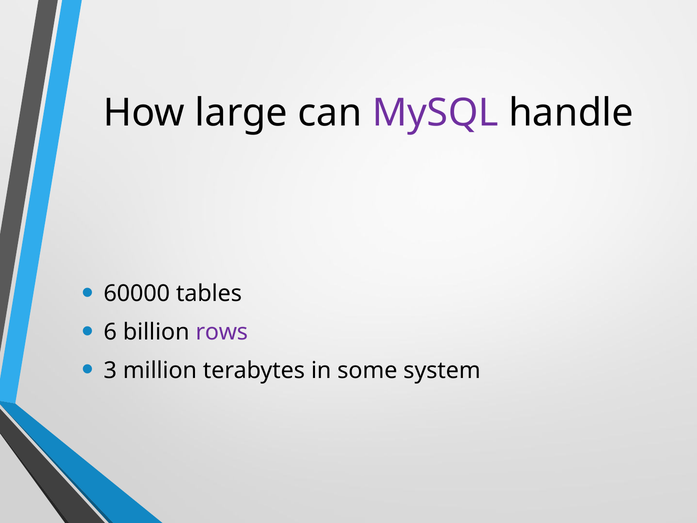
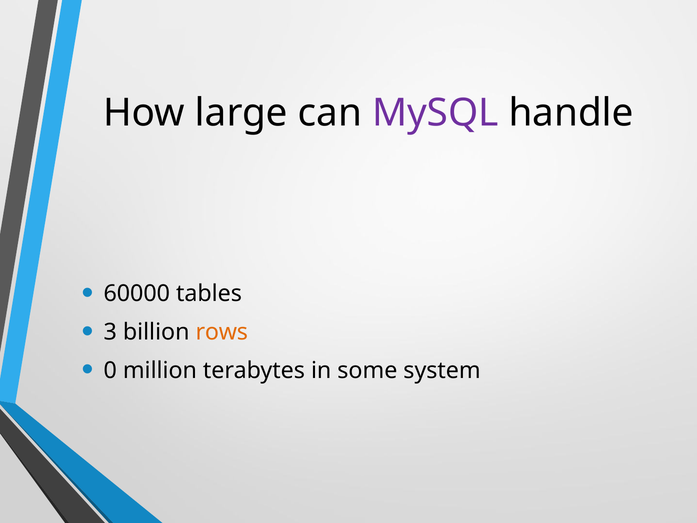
6: 6 -> 3 (110, 332)
rows colour: purple -> orange (222, 332)
3: 3 -> 0 (110, 370)
